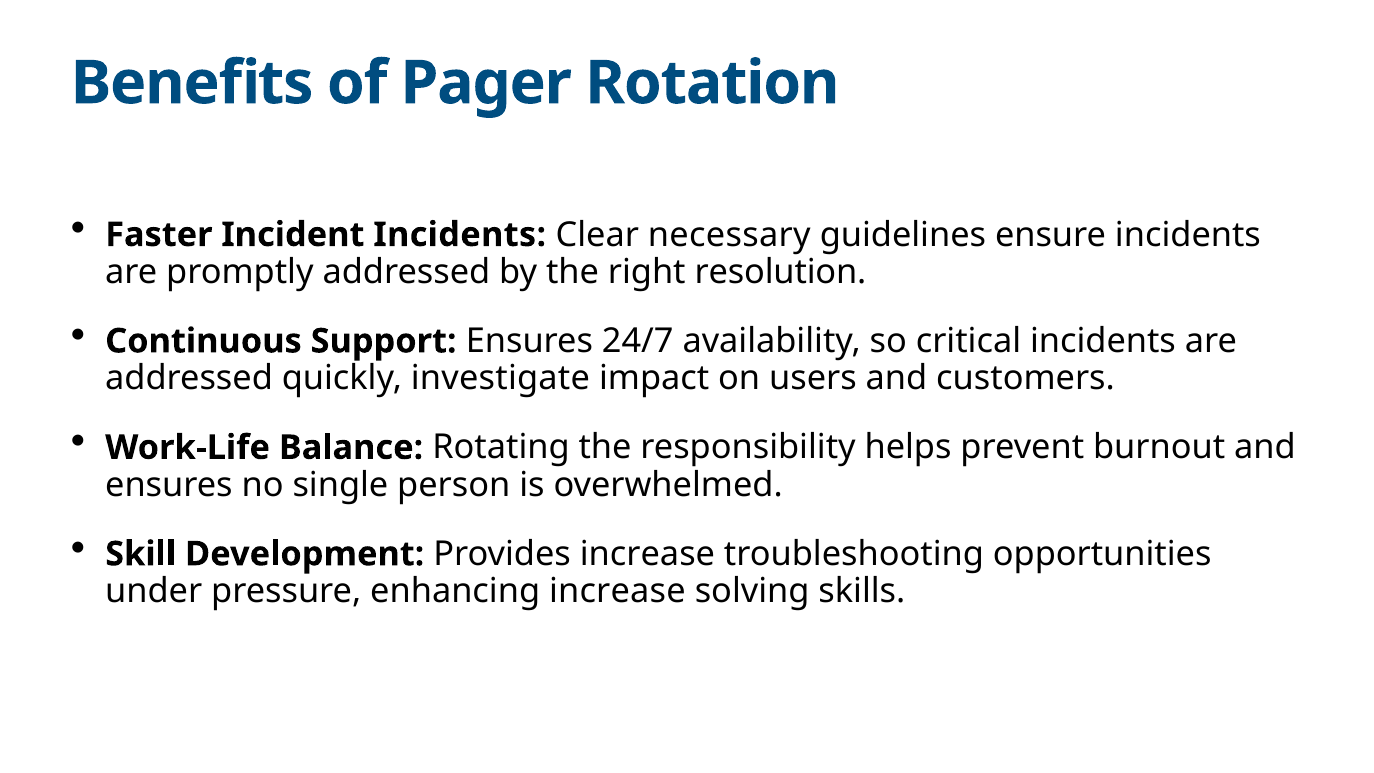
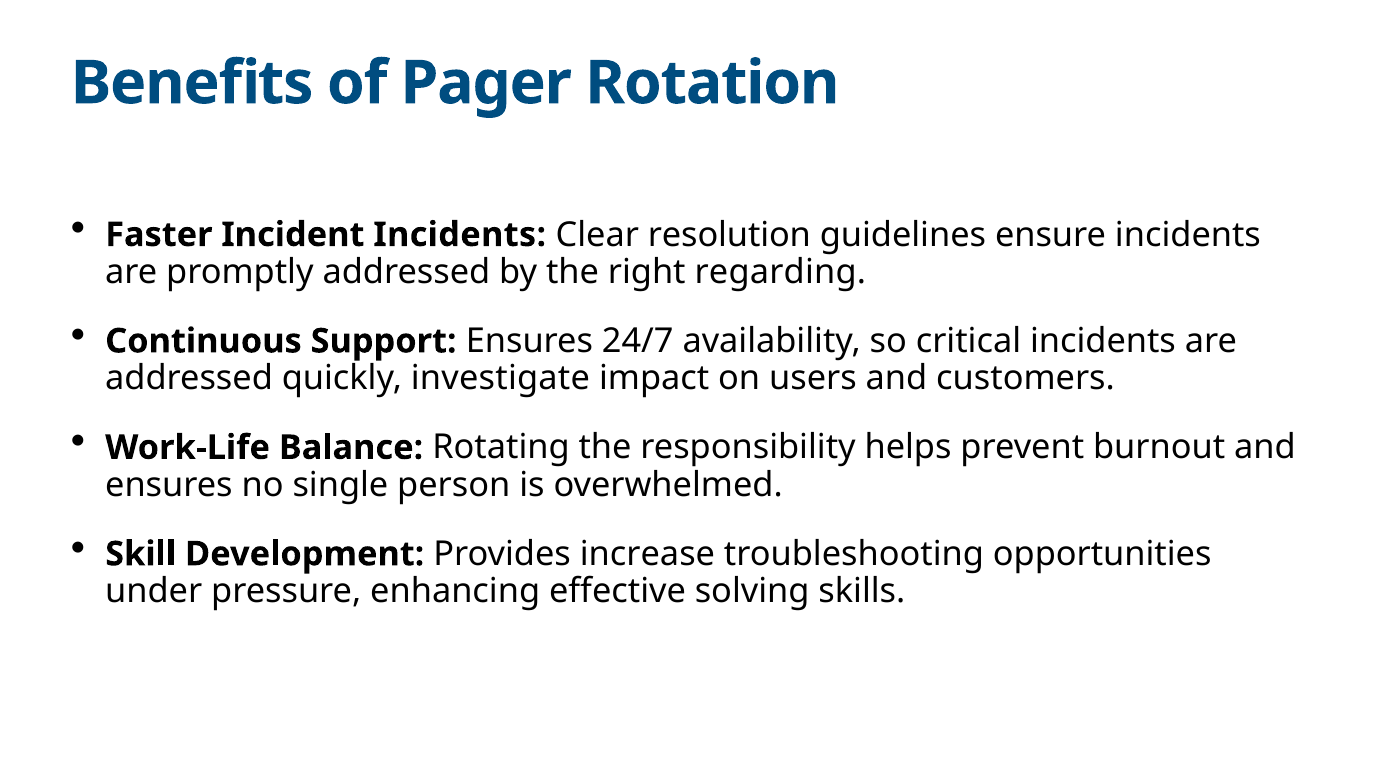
necessary: necessary -> resolution (729, 235)
resolution: resolution -> regarding (780, 272)
enhancing increase: increase -> effective (617, 591)
